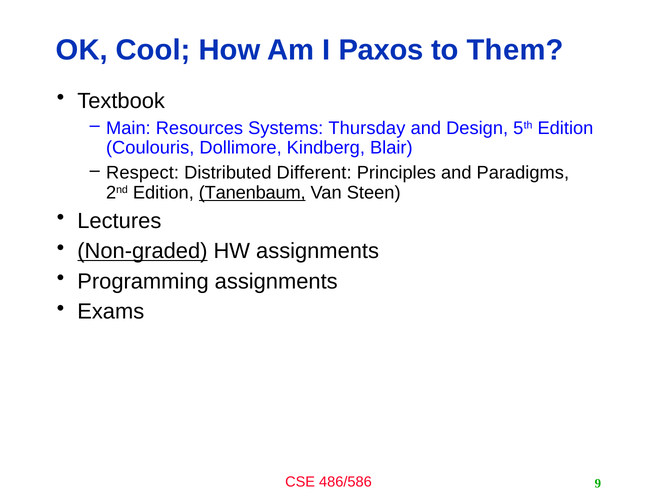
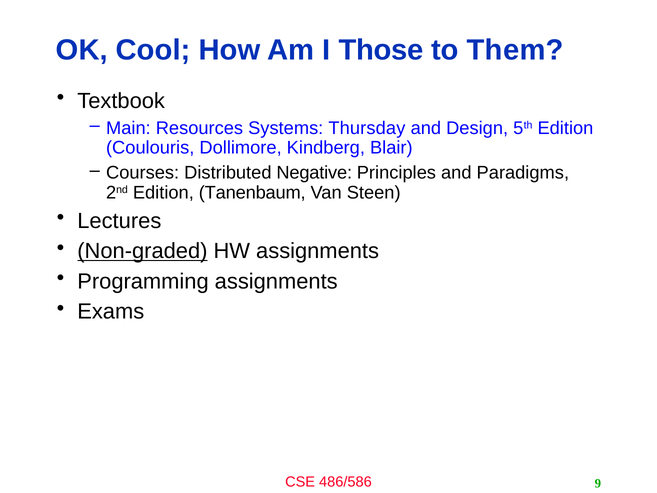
Paxos: Paxos -> Those (381, 50)
Respect: Respect -> Courses (143, 173)
Different: Different -> Negative (314, 173)
Tanenbaum underline: present -> none (252, 193)
